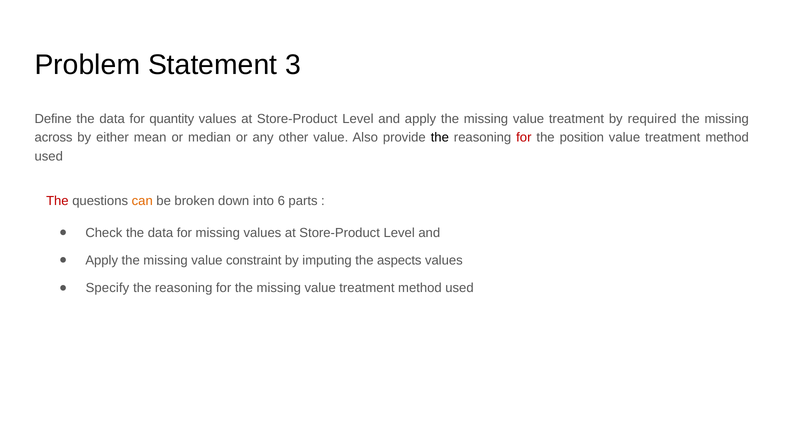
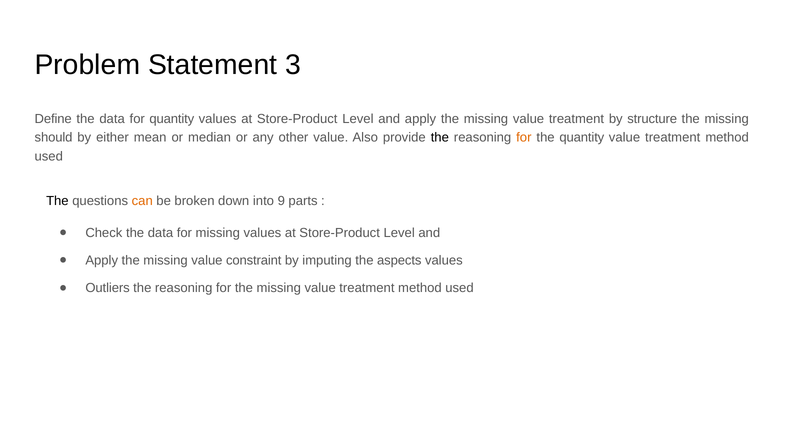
required: required -> structure (652, 119)
across: across -> should (54, 137)
for colour: red -> orange (524, 137)
the position: position -> quantity (582, 137)
The colour: red -> black (57, 201)
6: 6 -> 9 (281, 201)
Specify: Specify -> Outliers (108, 288)
